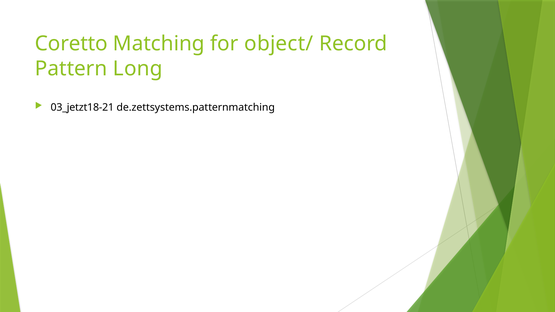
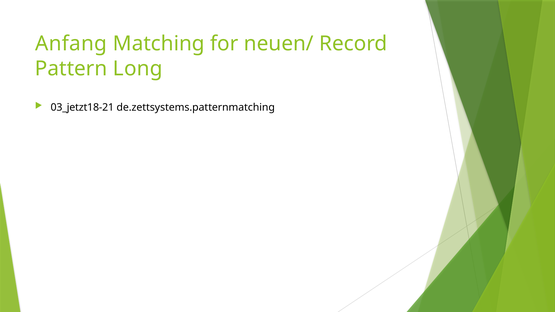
Coretto: Coretto -> Anfang (71, 44)
object/: object/ -> neuen/ (279, 44)
